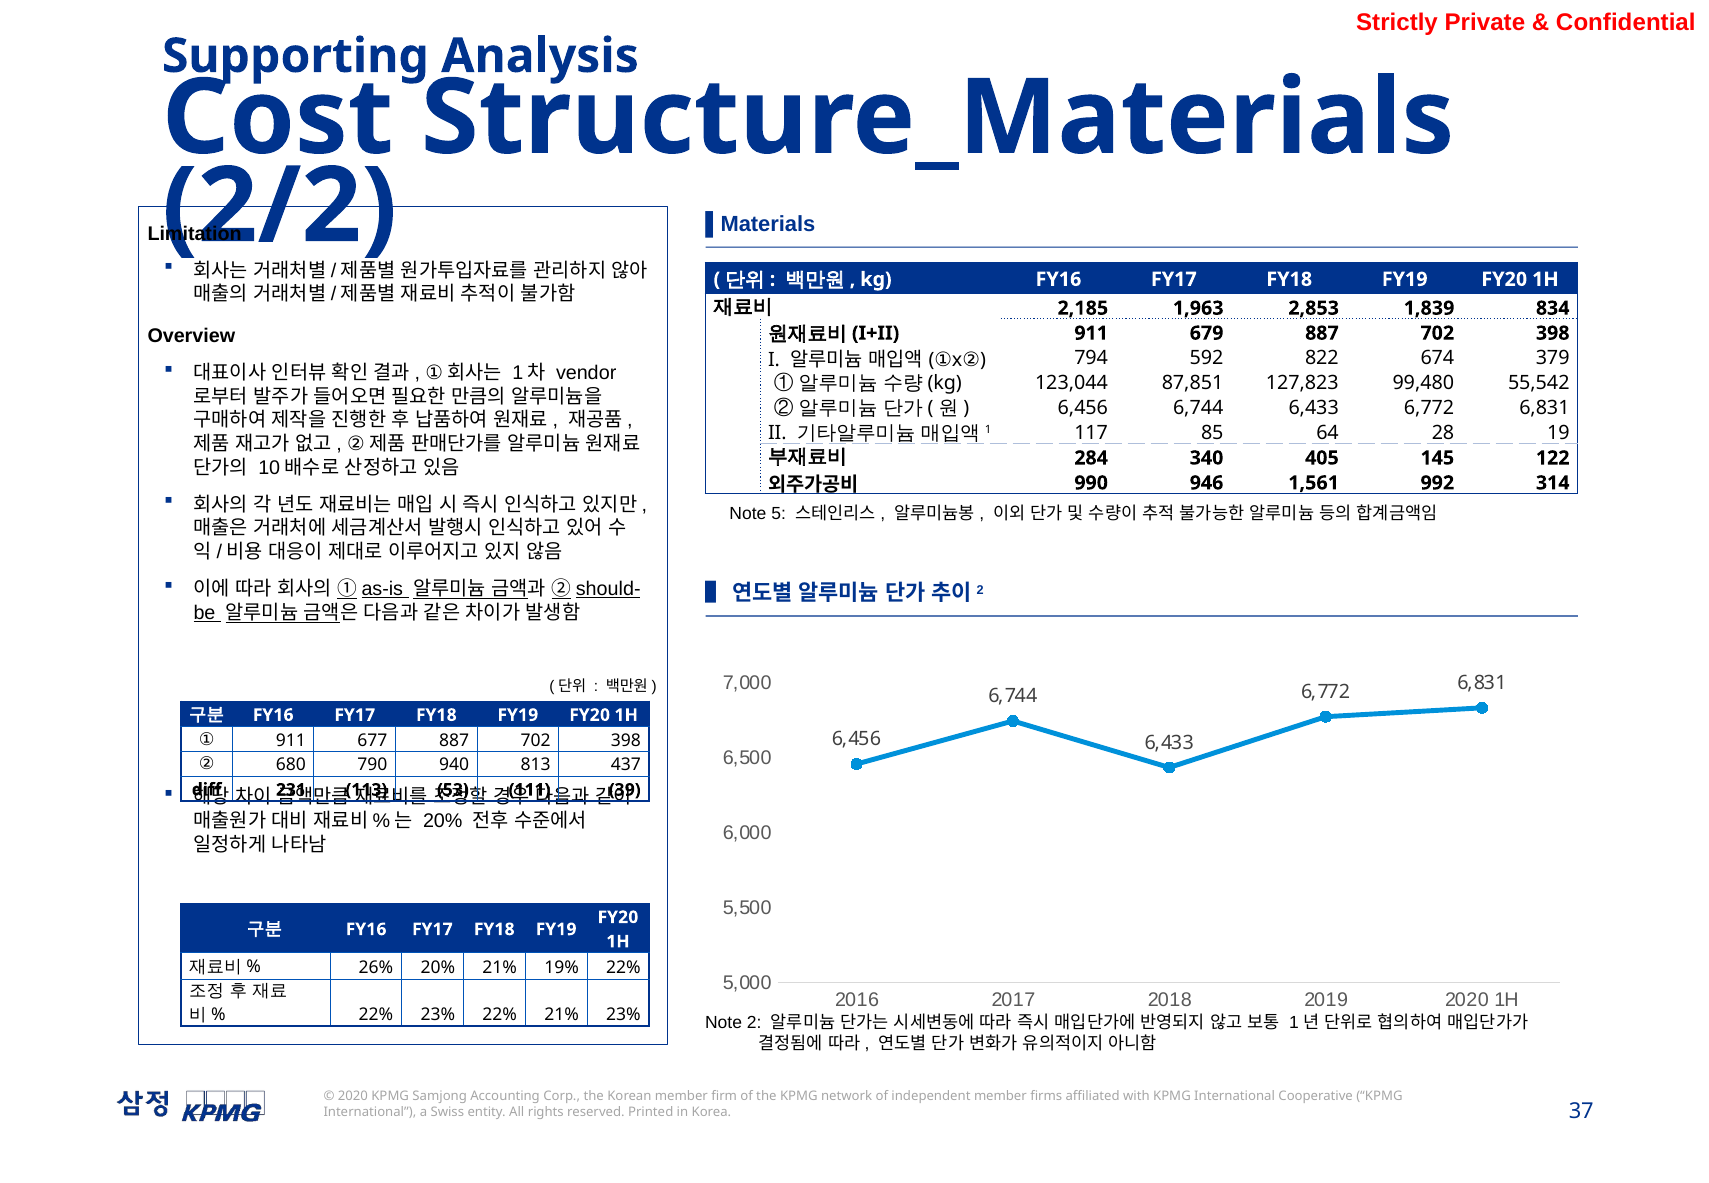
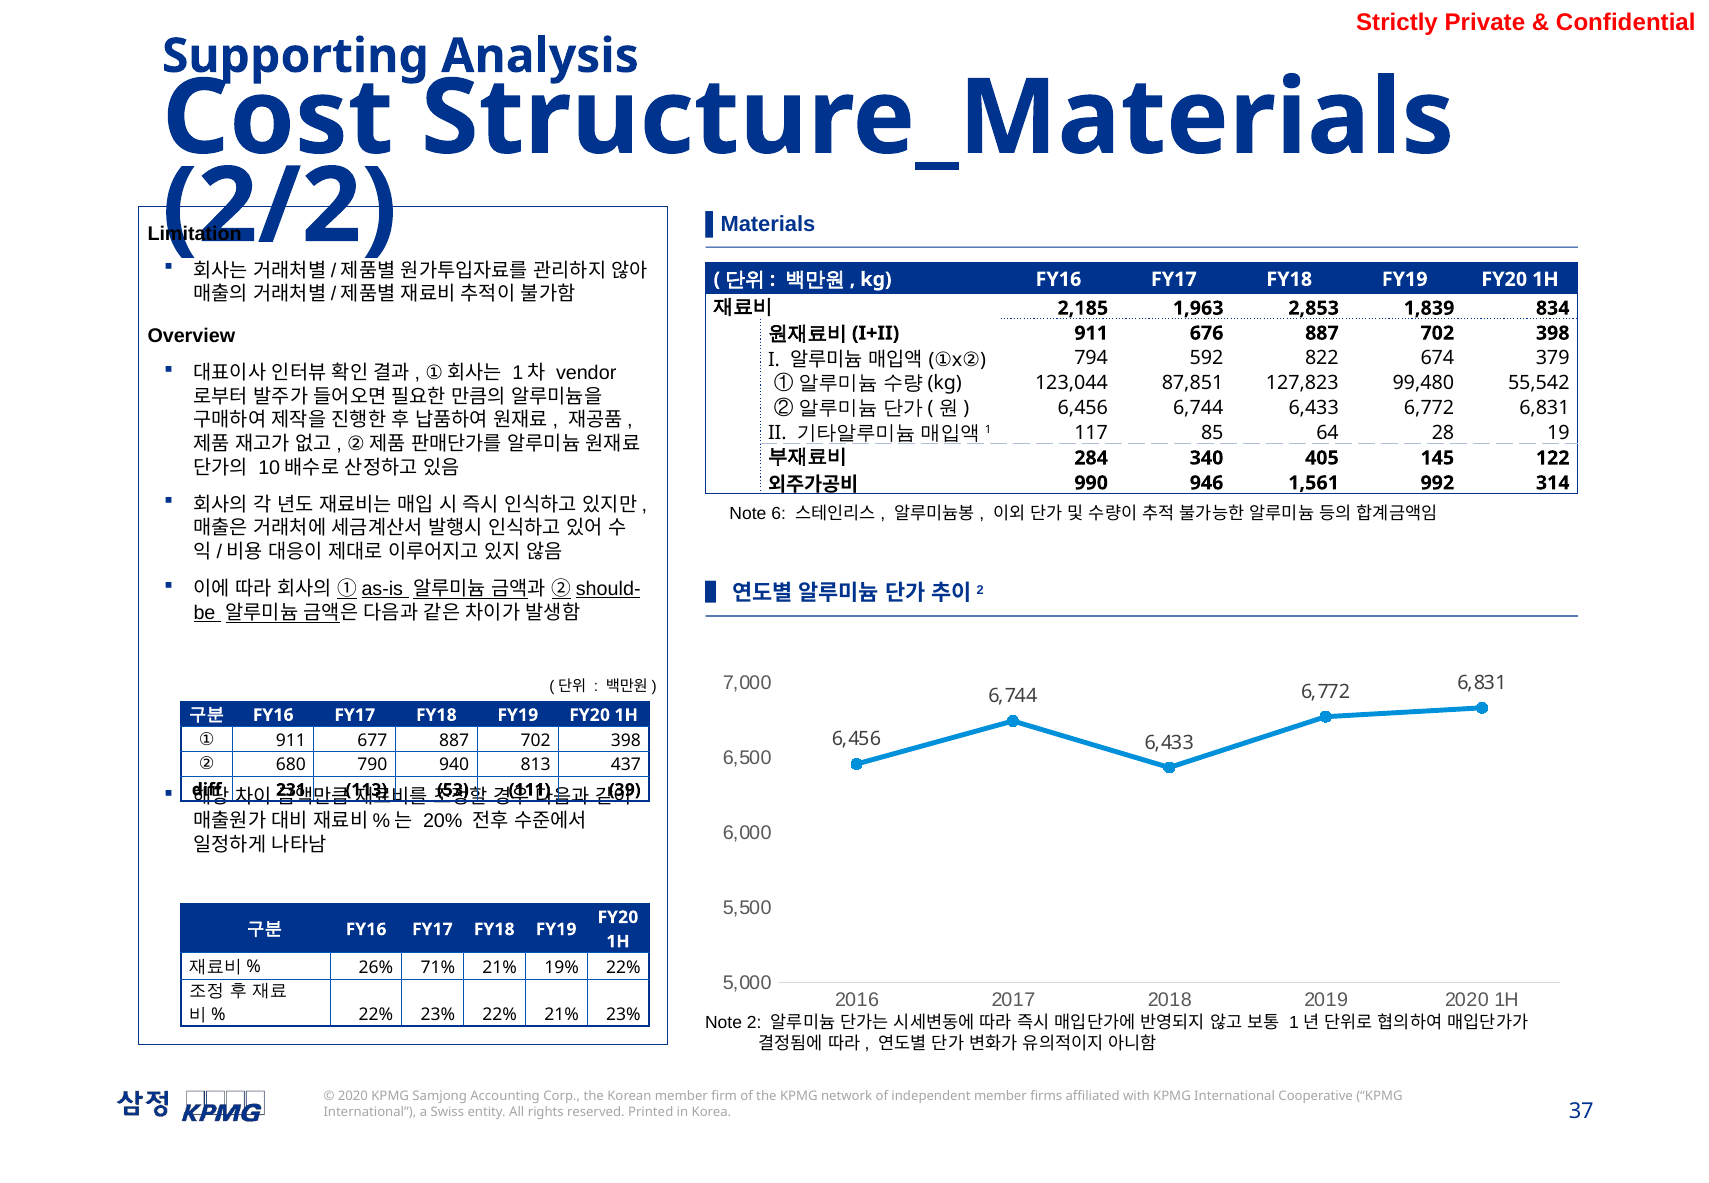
679: 679 -> 676 (1207, 333)
5: 5 -> 6 (779, 513)
26% 20%: 20% -> 71% (438, 968)
